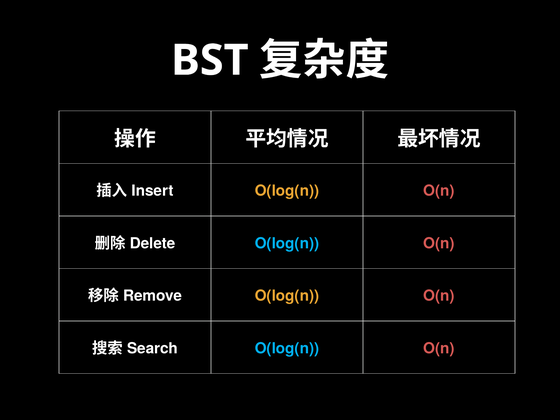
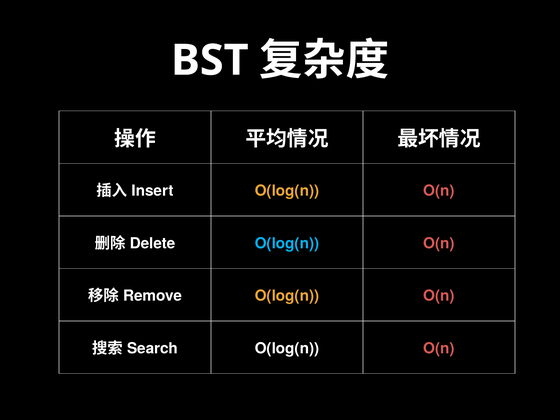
O(log(n colour: light blue -> white (287, 348)
